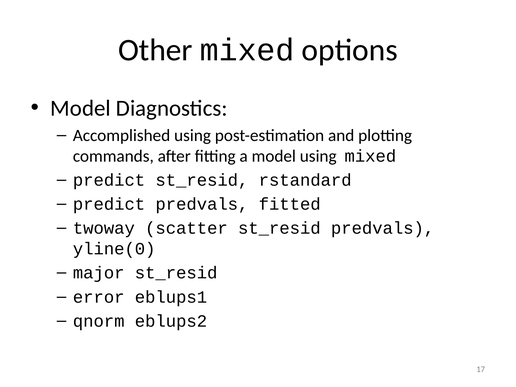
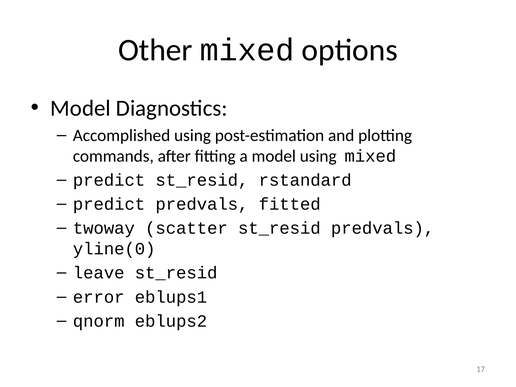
major: major -> leave (99, 273)
